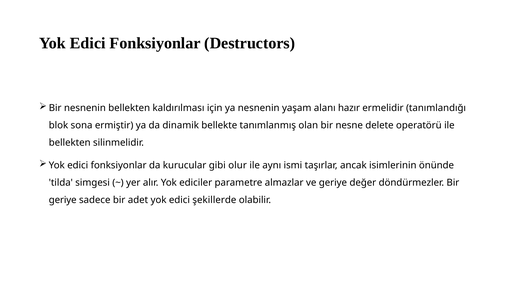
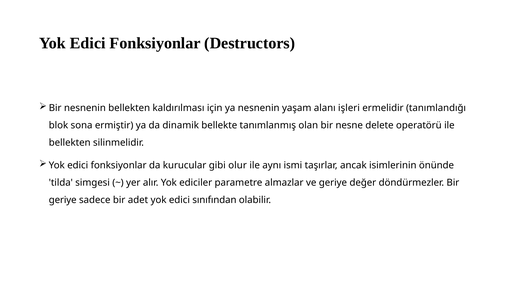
hazır: hazır -> işleri (349, 108)
şekillerde: şekillerde -> sınıfından (214, 200)
